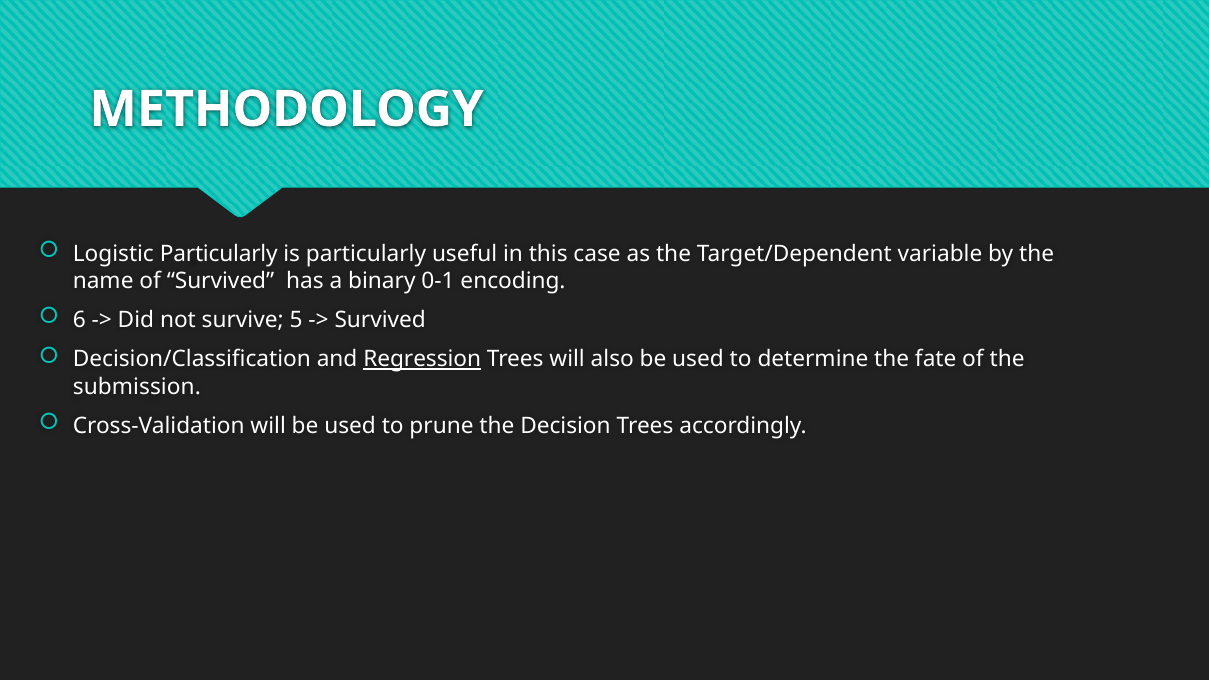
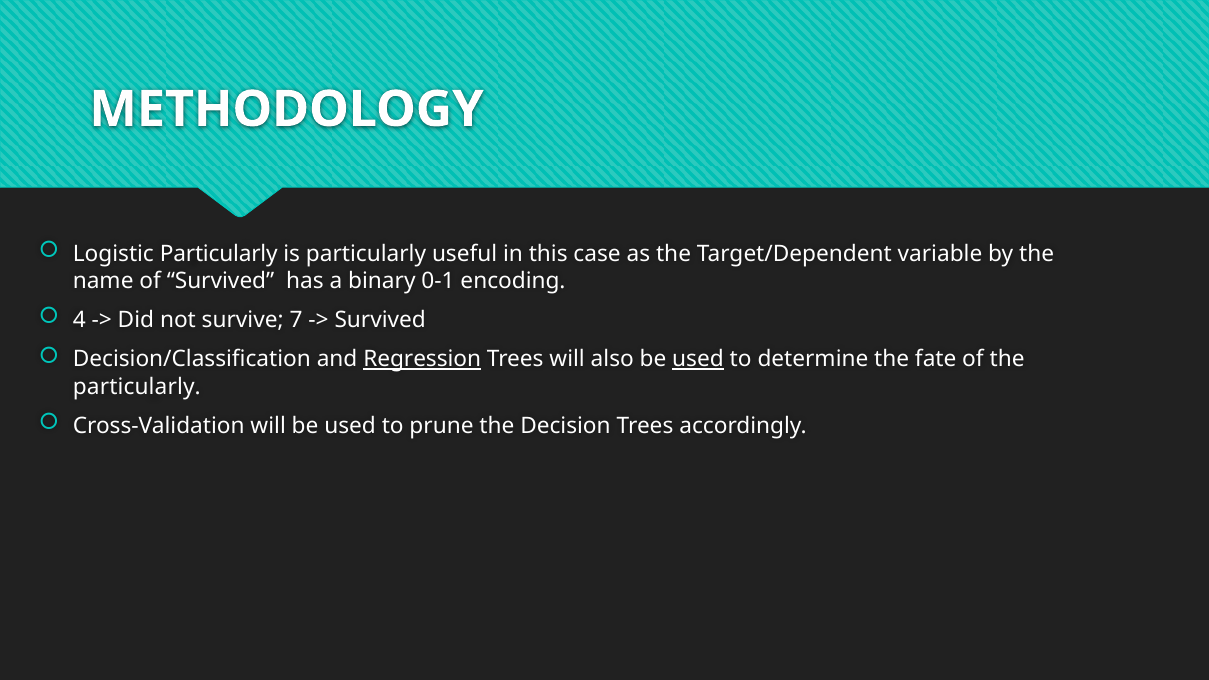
6: 6 -> 4 (79, 320)
5: 5 -> 7 (296, 320)
used underline: none -> present (698, 359)
submission: submission -> particularly (137, 387)
